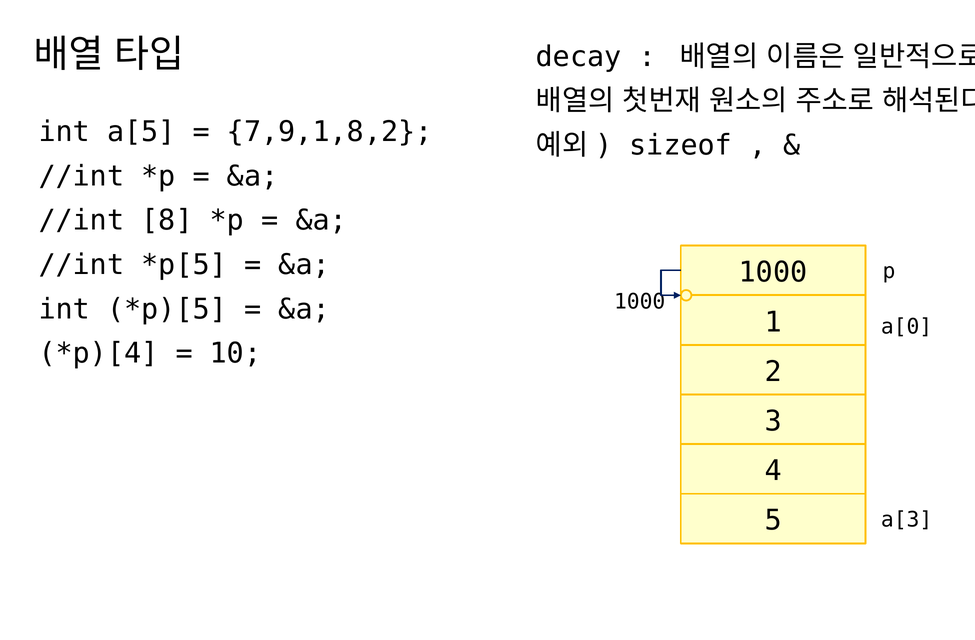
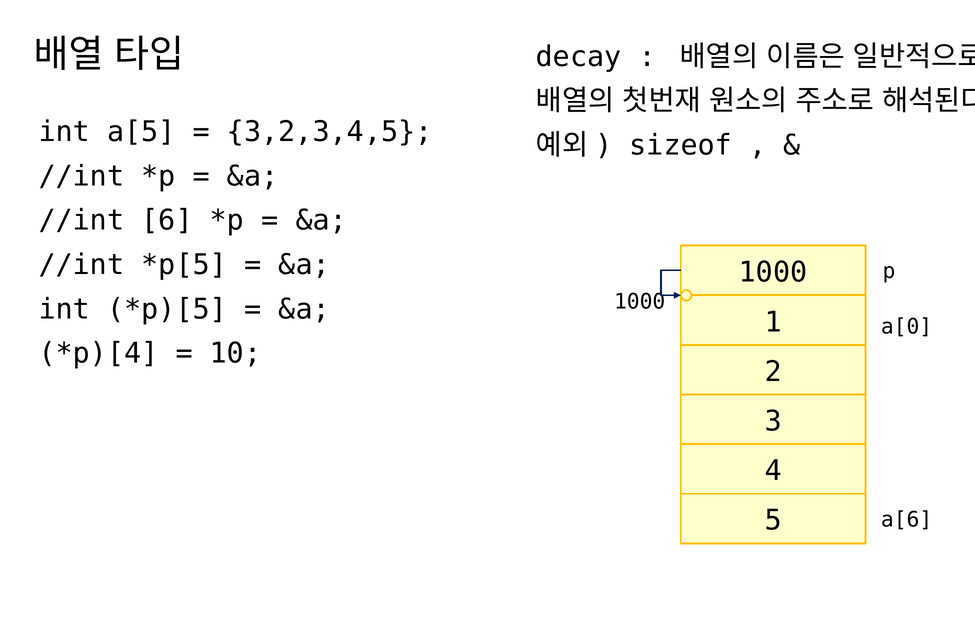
7,9,1,8,2: 7,9,1,8,2 -> 3,2,3,4,5 (330, 132)
8: 8 -> 6 (167, 221)
a[3: a[3 -> a[6 (907, 520)
